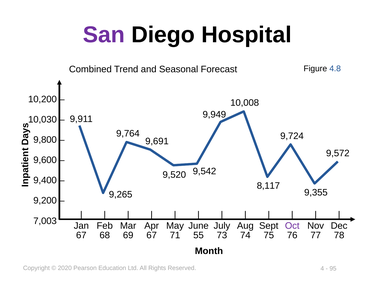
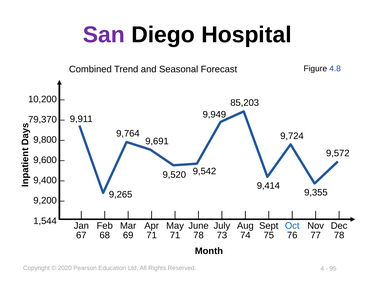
10,008: 10,008 -> 85,203 (245, 102)
10,030: 10,030 -> 79,370 (42, 119)
8,117: 8,117 -> 9,414 (268, 185)
7,003: 7,003 -> 1,544 (45, 220)
Oct colour: purple -> blue (292, 225)
69 67: 67 -> 71 (152, 235)
71 55: 55 -> 78 (199, 235)
